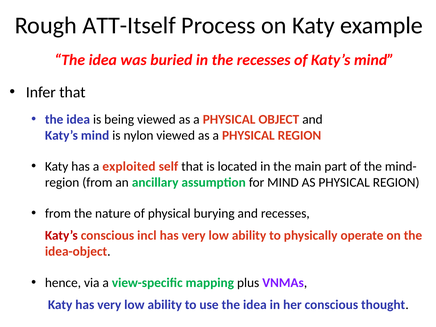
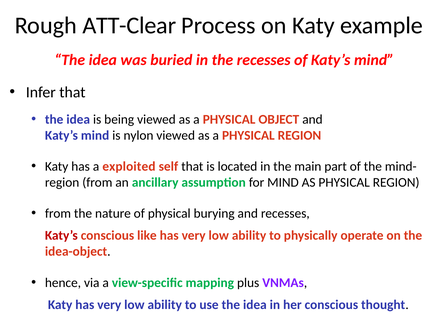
ATT-Itself: ATT-Itself -> ATT-Clear (129, 26)
incl: incl -> like (147, 236)
